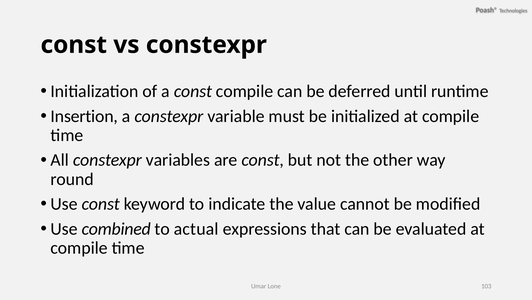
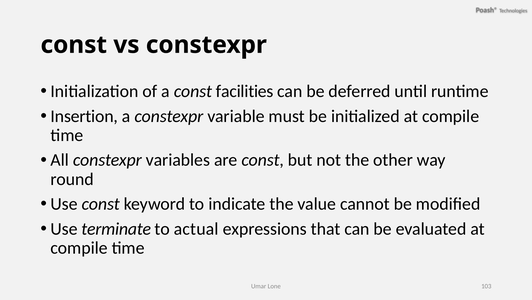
const compile: compile -> facilities (245, 91)
combined: combined -> terminate (116, 228)
